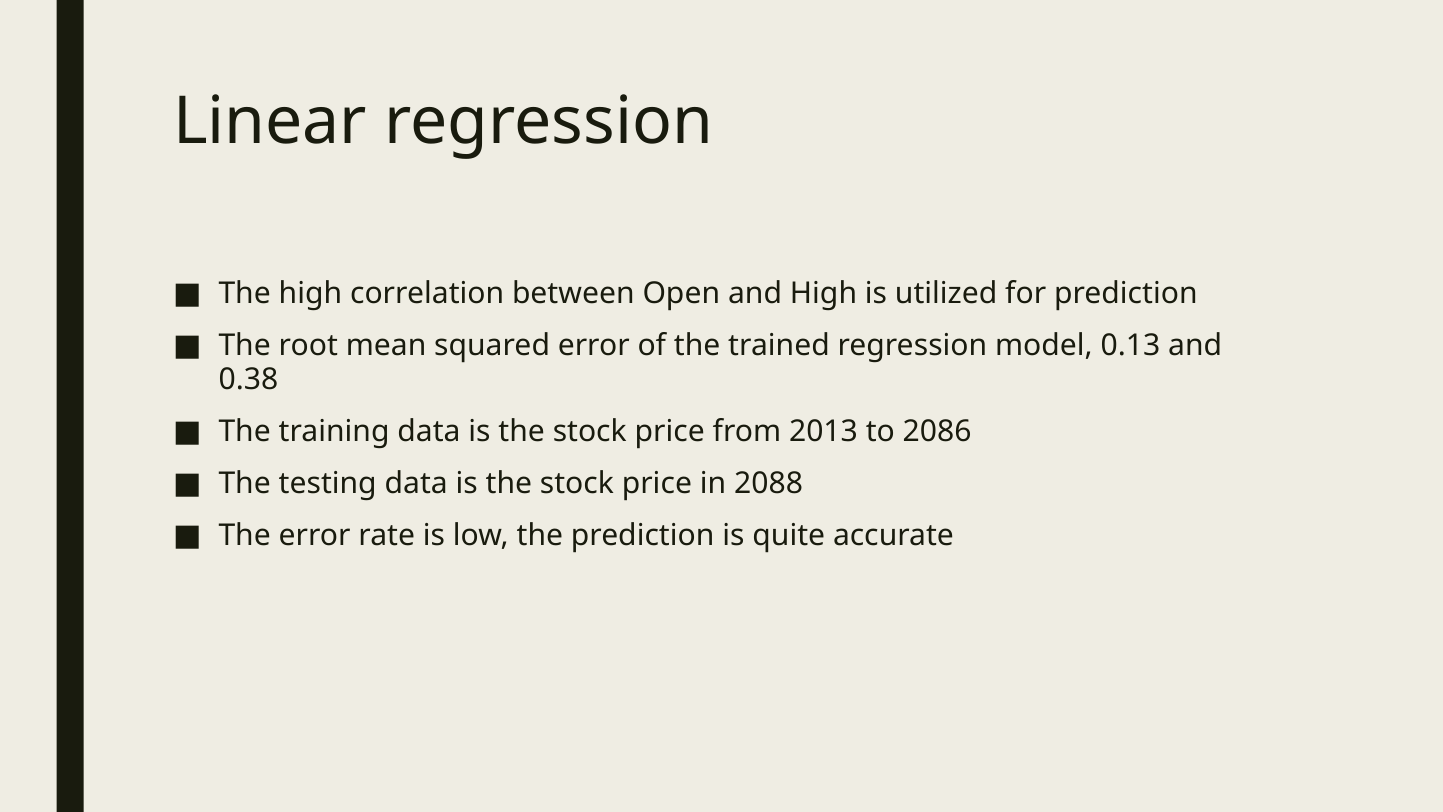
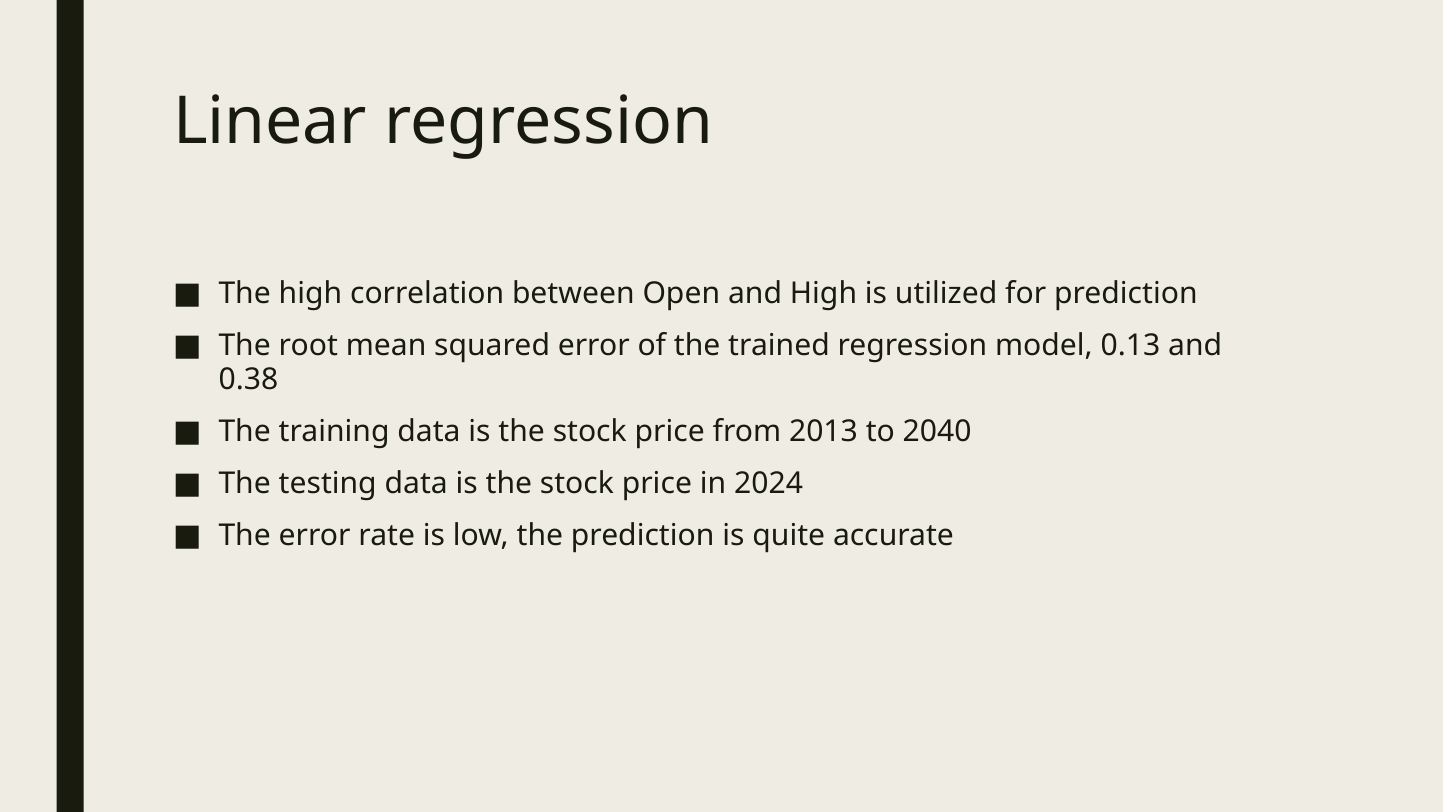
2086: 2086 -> 2040 (937, 431)
2088: 2088 -> 2024 (769, 483)
